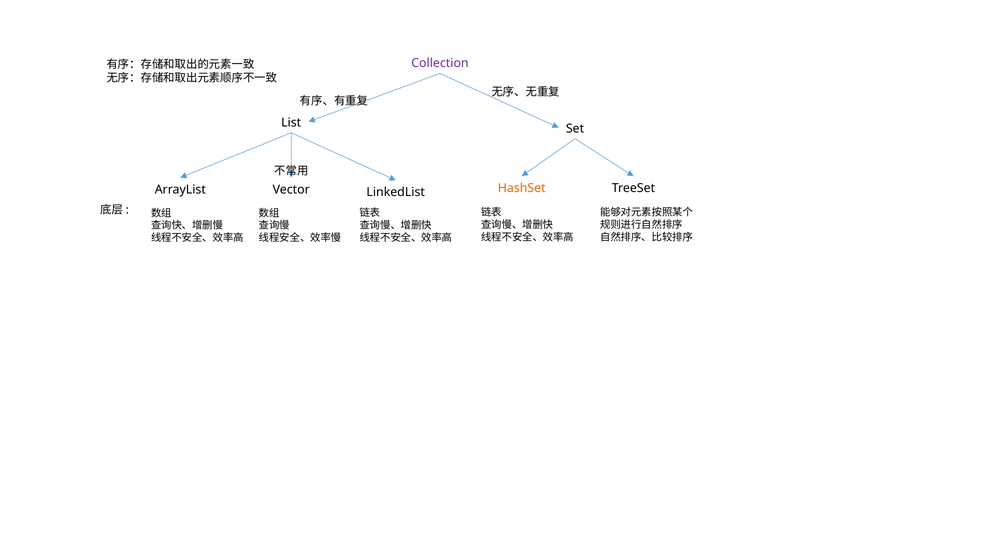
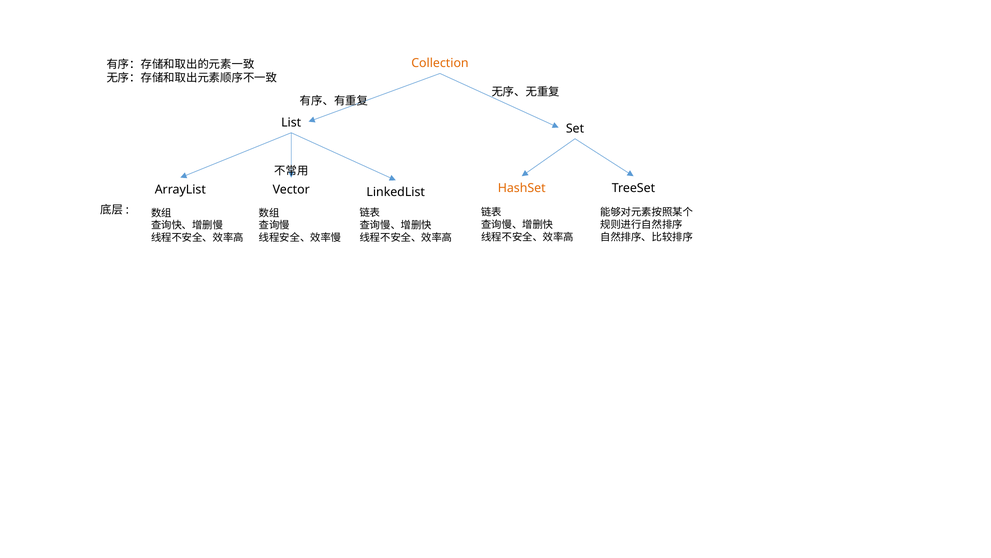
Collection colour: purple -> orange (440, 63)
